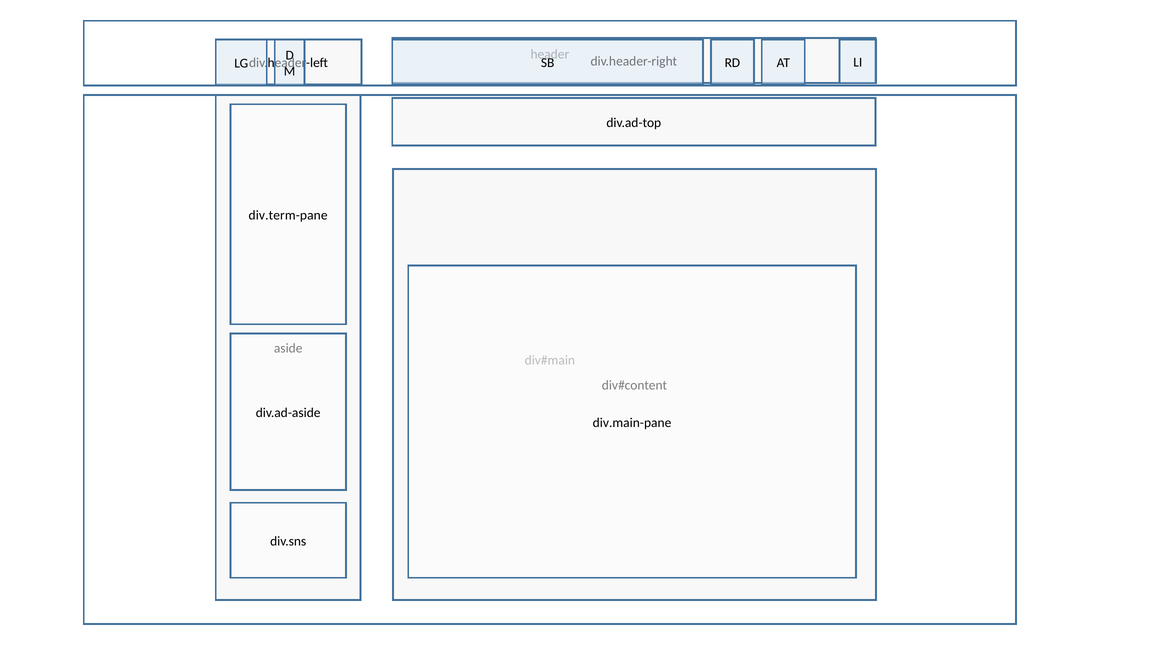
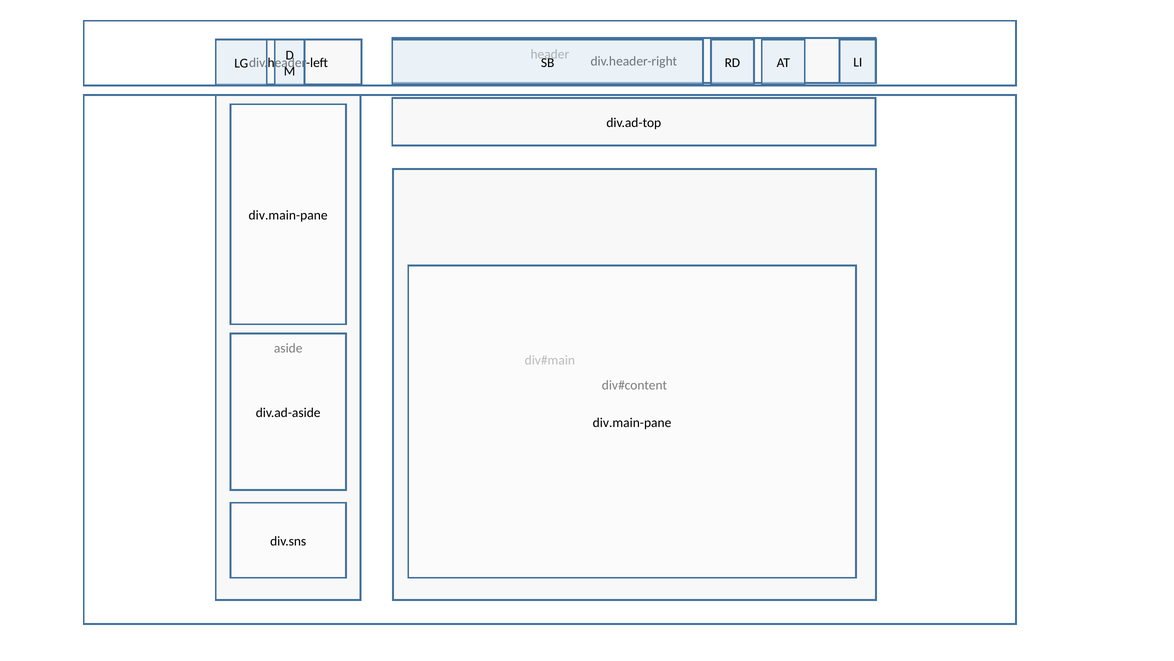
div.term-pane: div.term-pane -> div.main-pane (288, 215)
